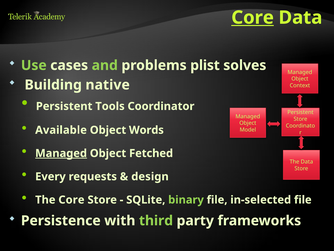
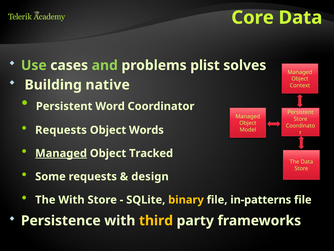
Core underline: present -> none (253, 18)
Tools: Tools -> Word (110, 106)
Available: Available -> Requests (61, 130)
Fetched: Fetched -> Tracked (151, 153)
Every: Every -> Some (50, 176)
The Core: Core -> With (71, 199)
binary colour: light green -> yellow (186, 199)
in-selected: in-selected -> in-patterns (261, 199)
third colour: light green -> yellow (156, 220)
